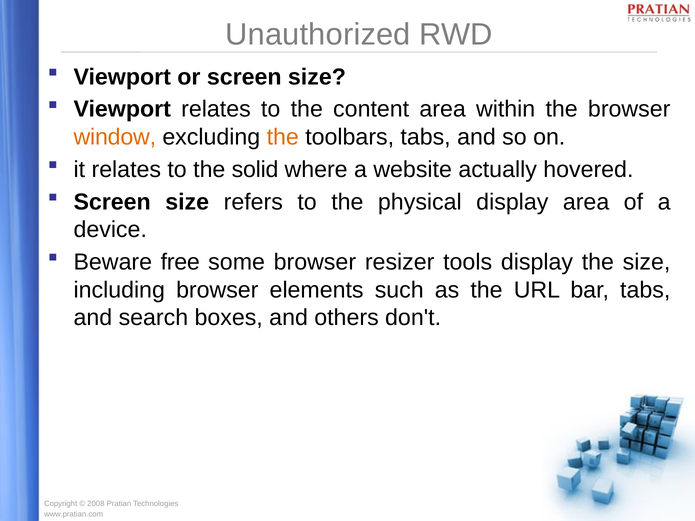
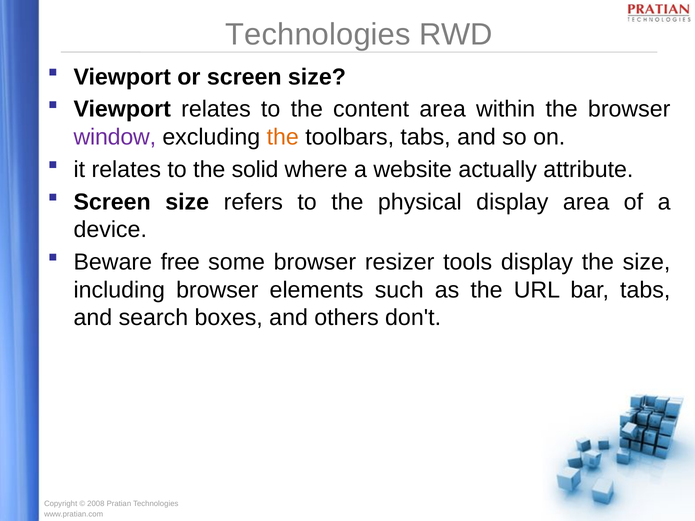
Unauthorized: Unauthorized -> Technologies (318, 35)
window colour: orange -> purple (115, 137)
hovered: hovered -> attribute (588, 170)
